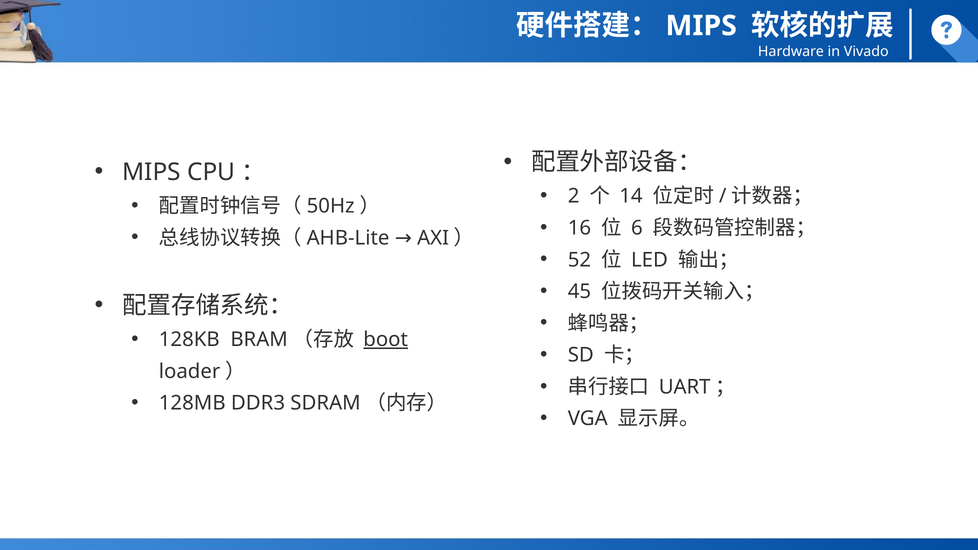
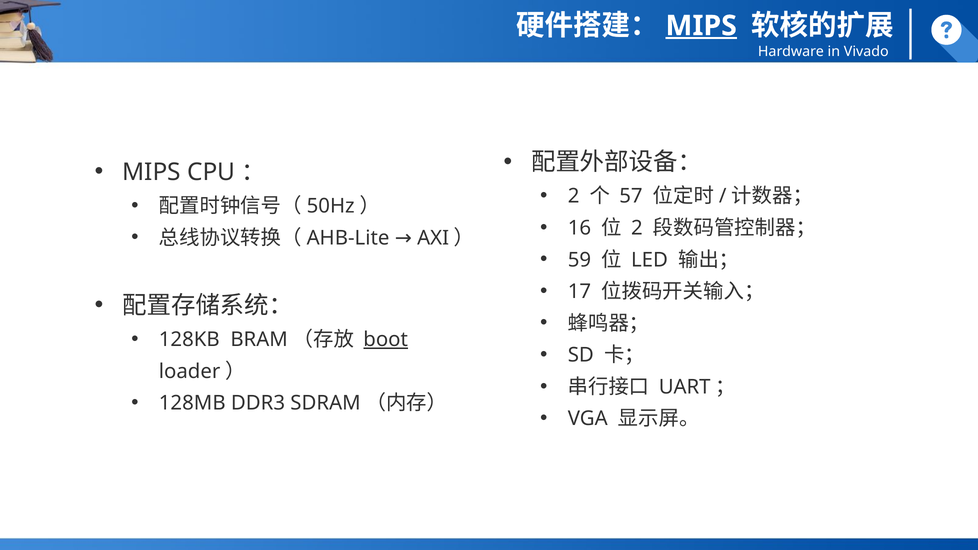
MIPS underline: none -> present (701, 26)
14: 14 -> 57 (631, 196)
6: 6 -> 2 (637, 228)
52: 52 -> 59 (579, 260)
45: 45 -> 17 (579, 292)
